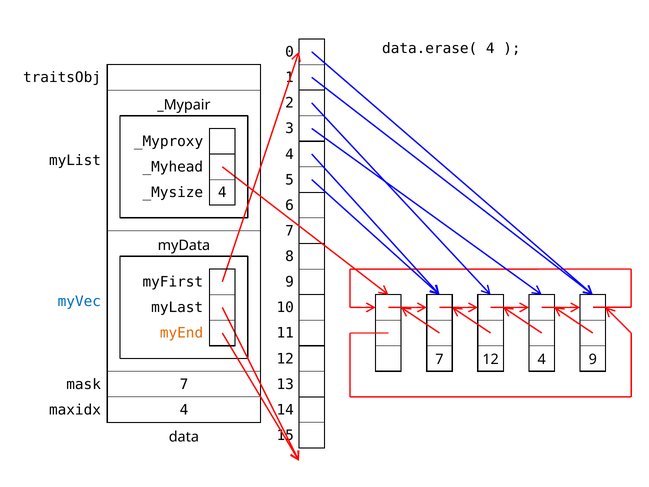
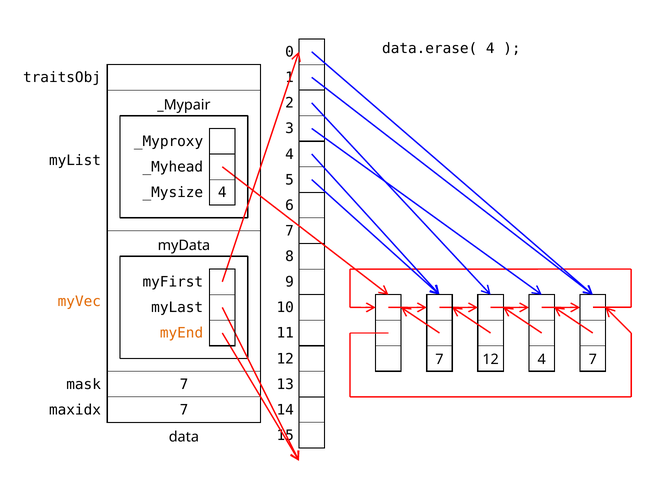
myVec colour: blue -> orange (79, 301)
12 9: 9 -> 7 (593, 359)
maxidx 4: 4 -> 7 (184, 410)
